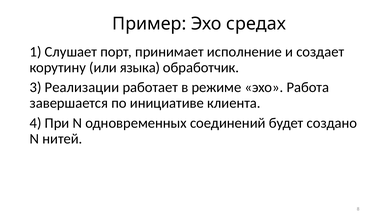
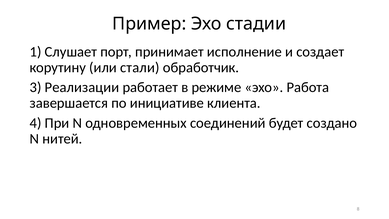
средах: средах -> стадии (256, 24)
языка: языка -> стали (140, 68)
